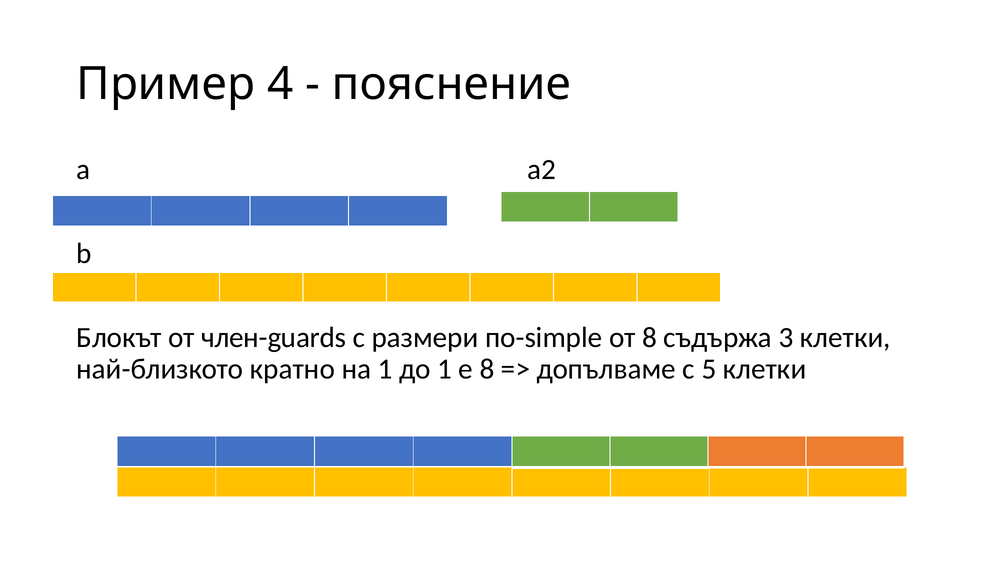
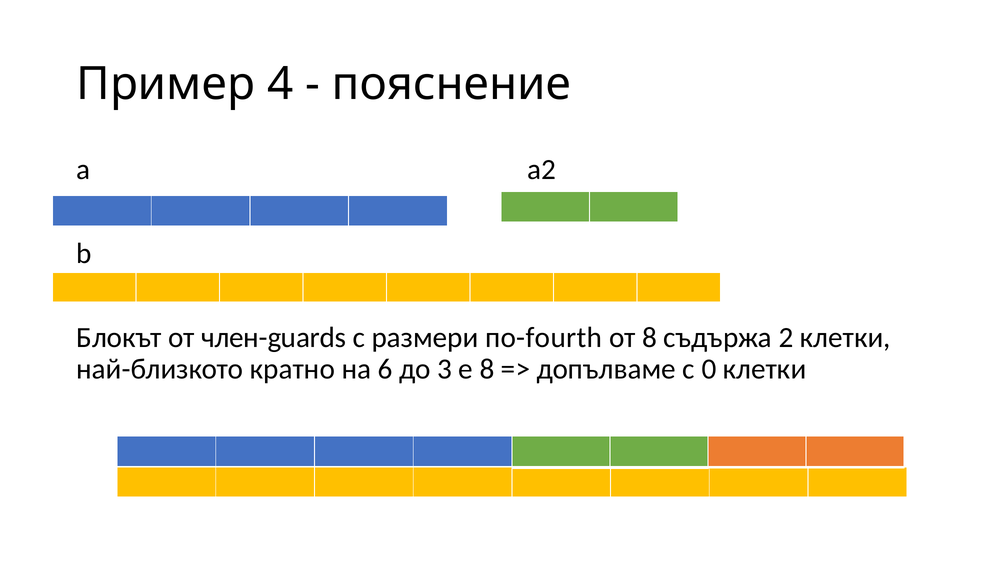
по-simple: по-simple -> по-fourth (544, 337)
3: 3 -> 2 (786, 337)
на 1: 1 -> 6 (385, 369)
до 1: 1 -> 3 (445, 369)
5: 5 -> 0 (709, 369)
